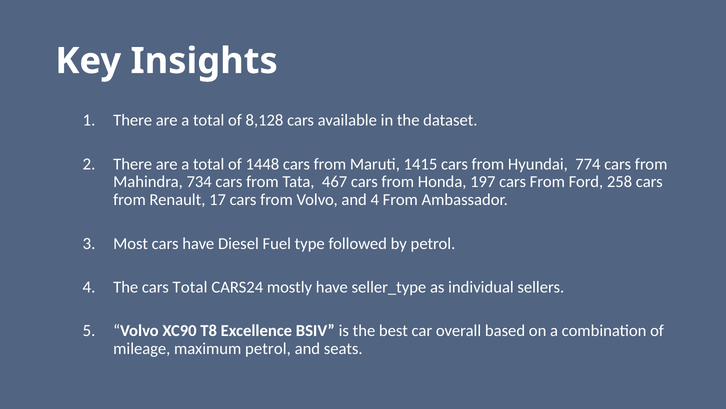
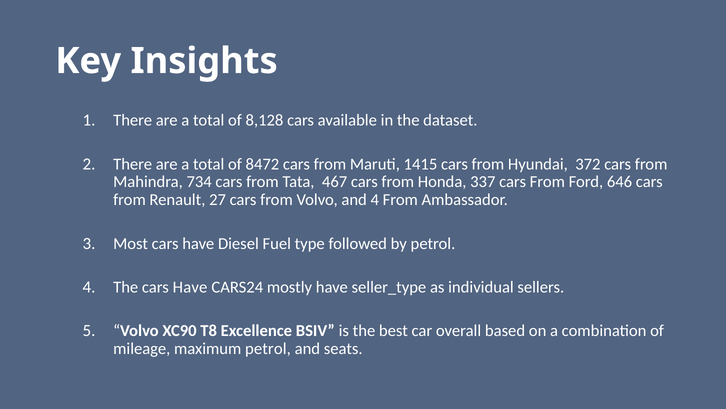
1448: 1448 -> 8472 (262, 164)
774: 774 -> 372 (588, 164)
197: 197 -> 337 (483, 182)
258: 258 -> 646 (620, 182)
17: 17 -> 27 (218, 200)
The cars Total: Total -> Have (190, 287)
